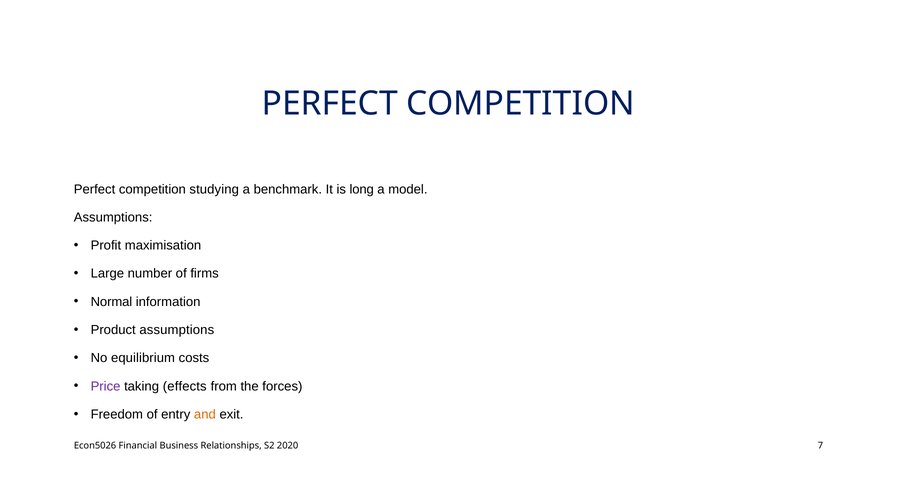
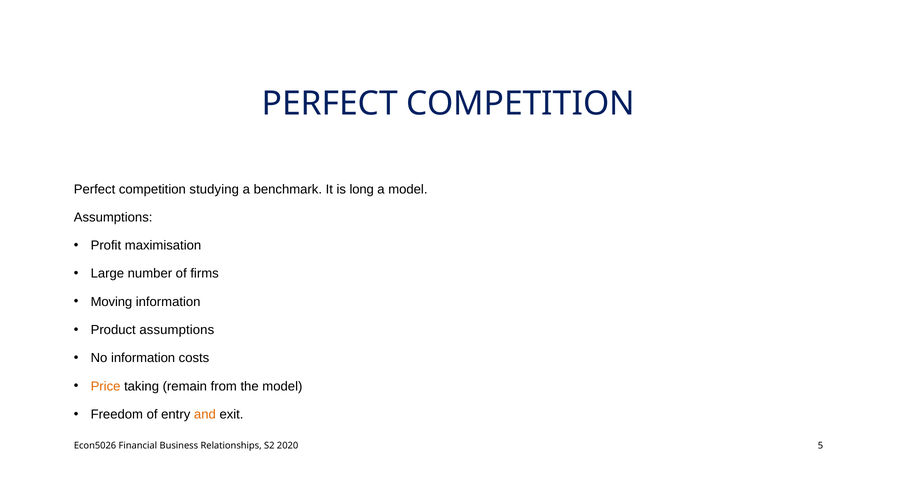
Normal: Normal -> Moving (111, 302)
No equilibrium: equilibrium -> information (143, 358)
Price colour: purple -> orange (106, 387)
effects: effects -> remain (185, 387)
the forces: forces -> model (282, 387)
7: 7 -> 5 (820, 446)
